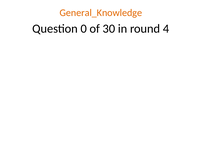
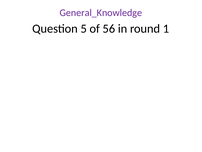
General_Knowledge colour: orange -> purple (101, 13)
0: 0 -> 5 (84, 29)
30: 30 -> 56 (109, 29)
4: 4 -> 1 (166, 29)
